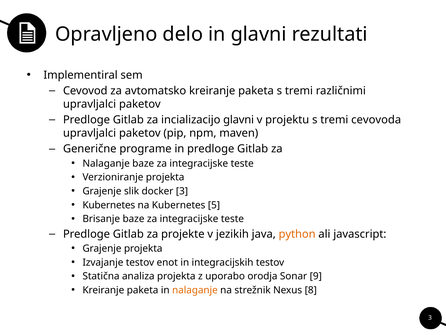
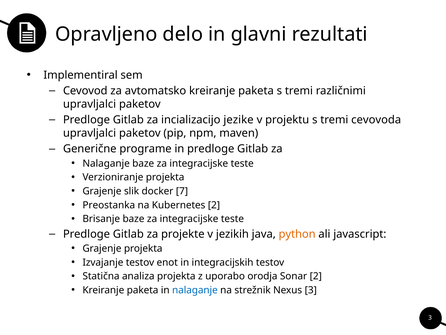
incializacijo glavni: glavni -> jezike (238, 120)
docker 3: 3 -> 7 (182, 191)
Kubernetes: Kubernetes -> Preostanka (109, 205)
Kubernetes 5: 5 -> 2 (214, 205)
Sonar 9: 9 -> 2 (316, 276)
nalaganje colour: orange -> blue (195, 290)
Nexus 8: 8 -> 3 (311, 290)
